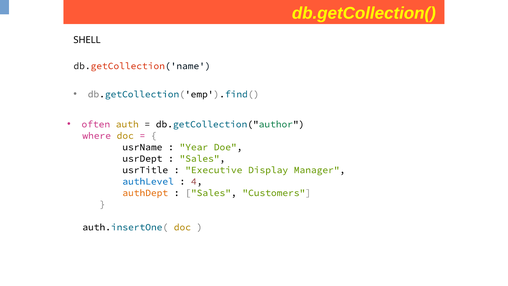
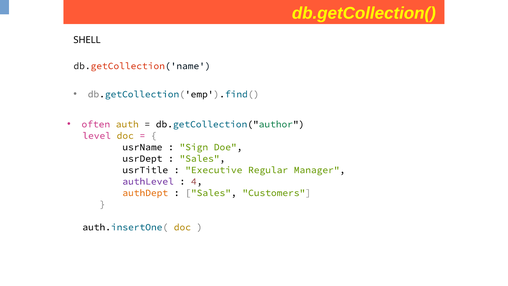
where: where -> level (97, 136)
Year: Year -> Sign (194, 147)
Display: Display -> Regular (268, 170)
authLevel colour: blue -> purple (148, 181)
